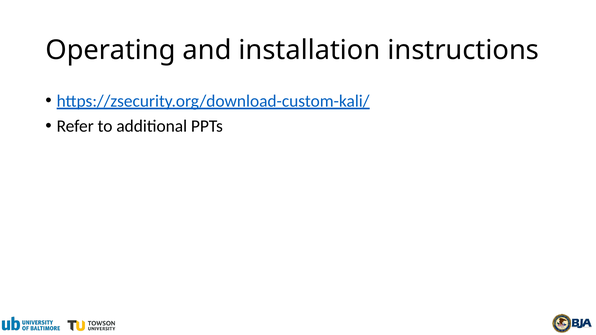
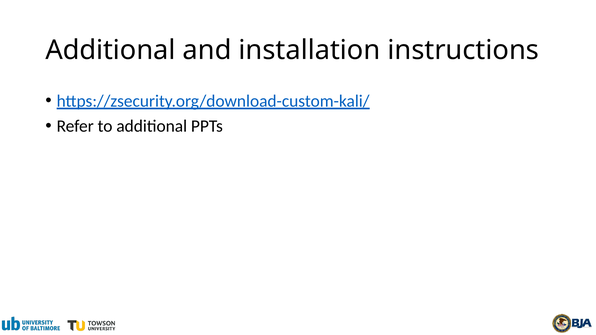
Operating: Operating -> Additional (110, 50)
